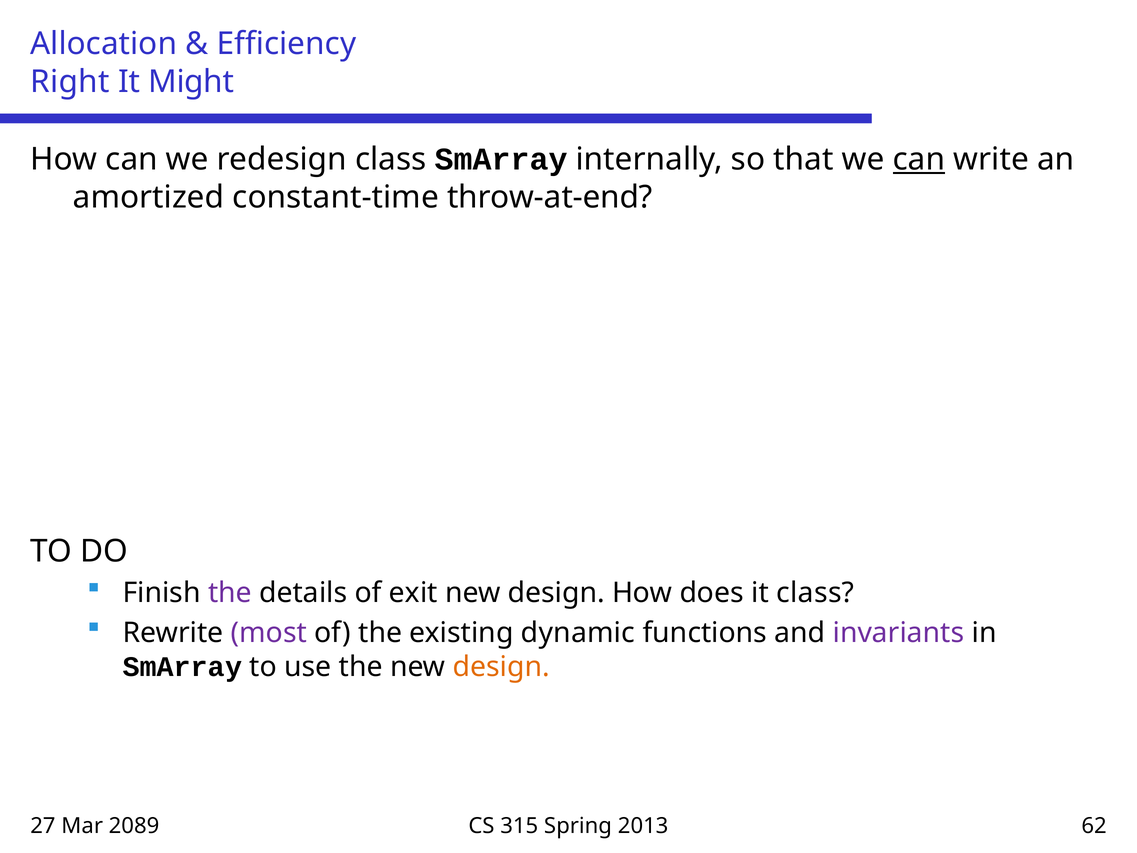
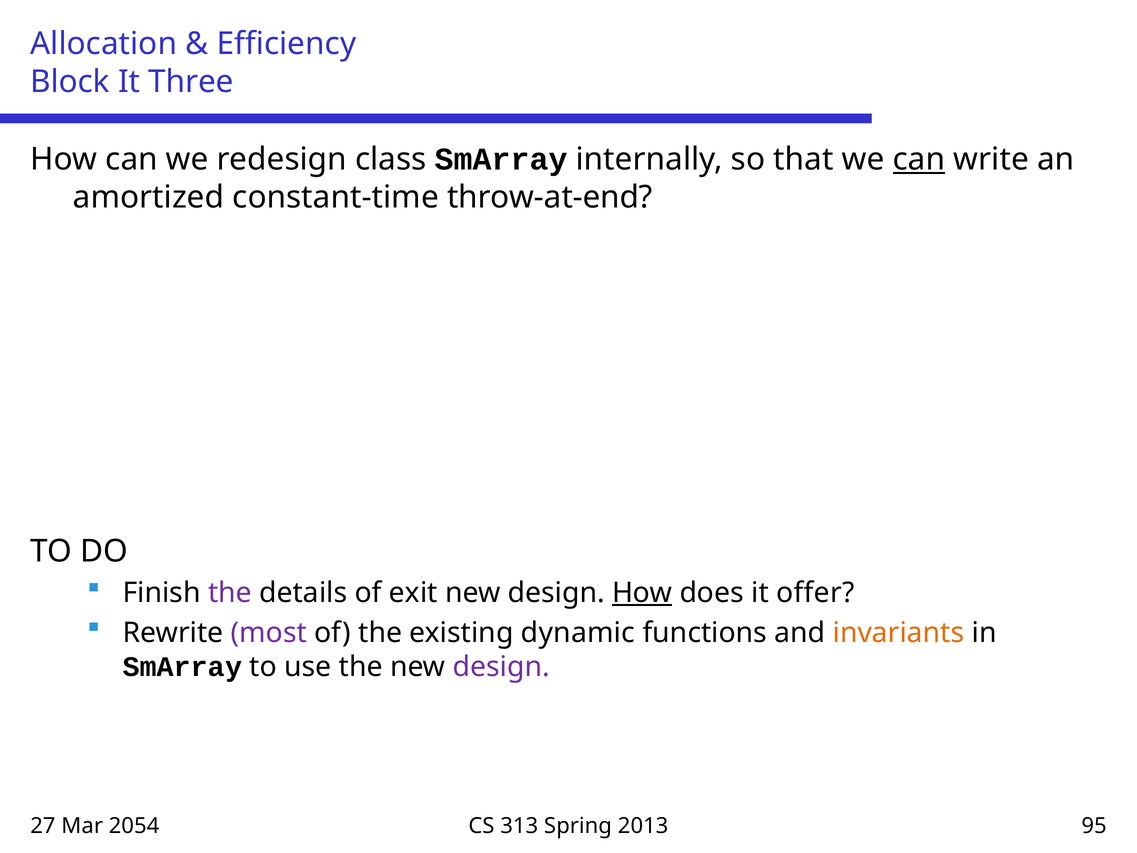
Right: Right -> Block (70, 82)
Might: Might -> Three (191, 82)
How underline: none -> present (642, 593)
it class: class -> offer (815, 593)
invariants colour: purple -> orange (898, 632)
design colour: orange -> purple (501, 667)
2089: 2089 -> 2054 (134, 826)
315: 315 -> 313 (519, 826)
62: 62 -> 95 (1094, 826)
